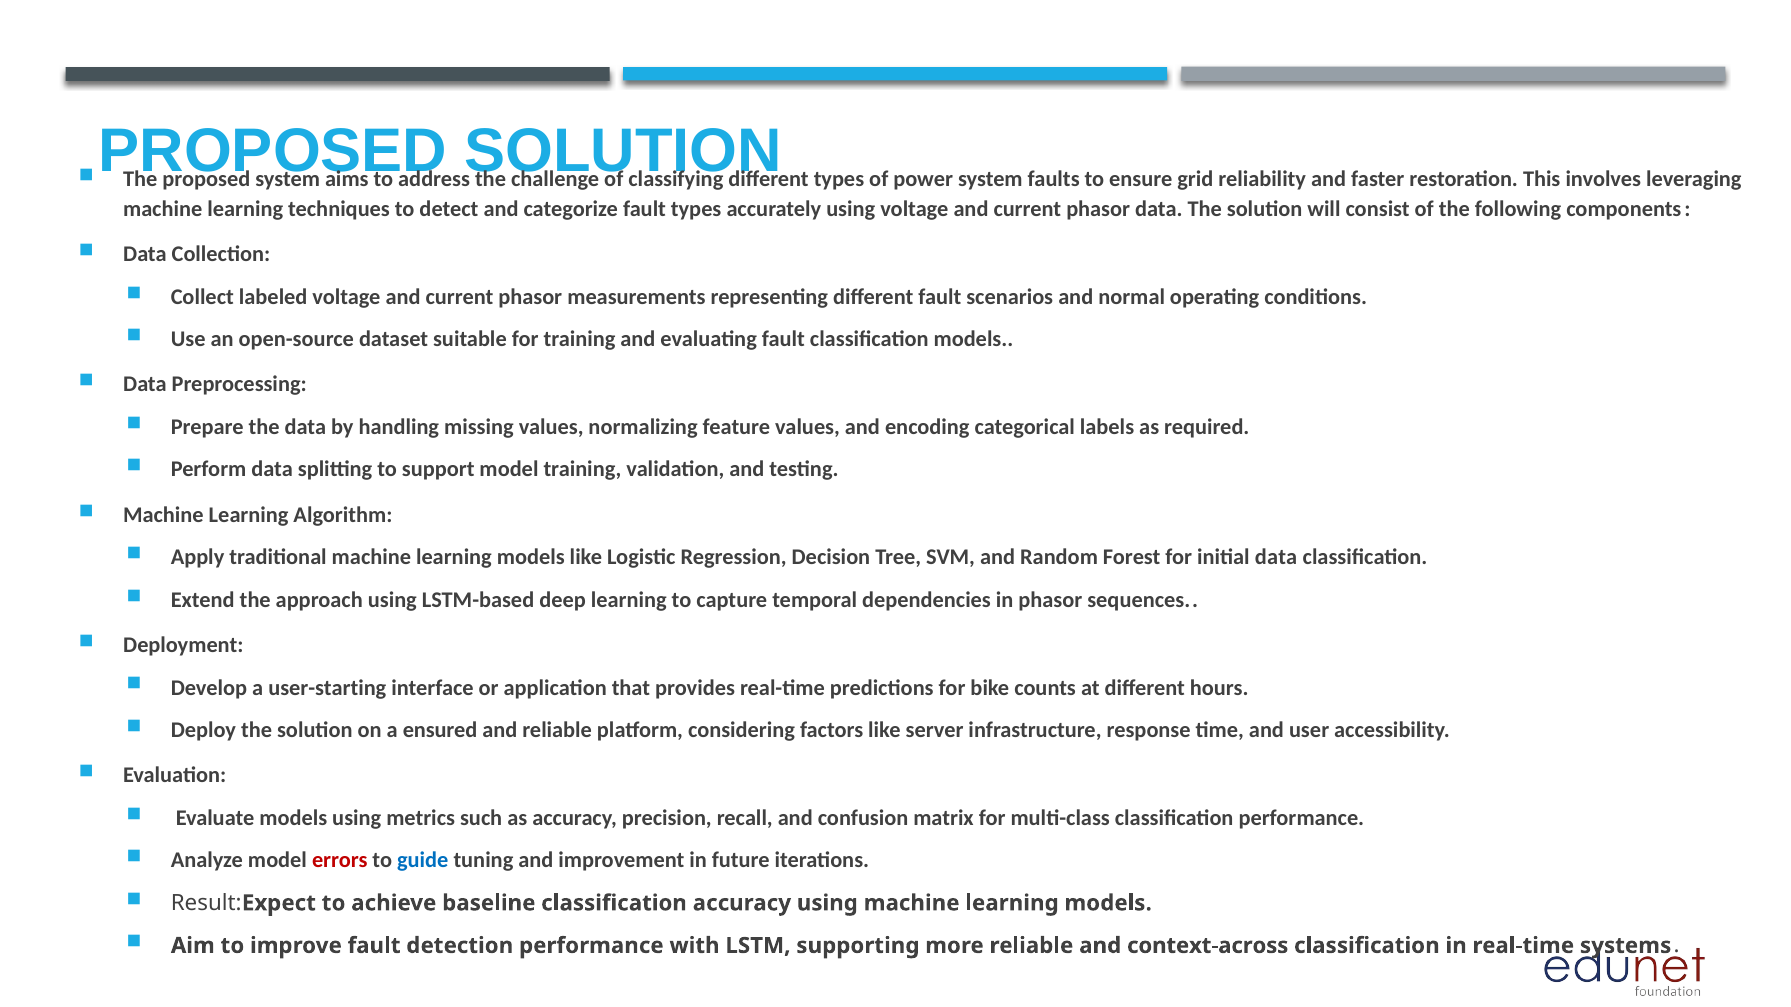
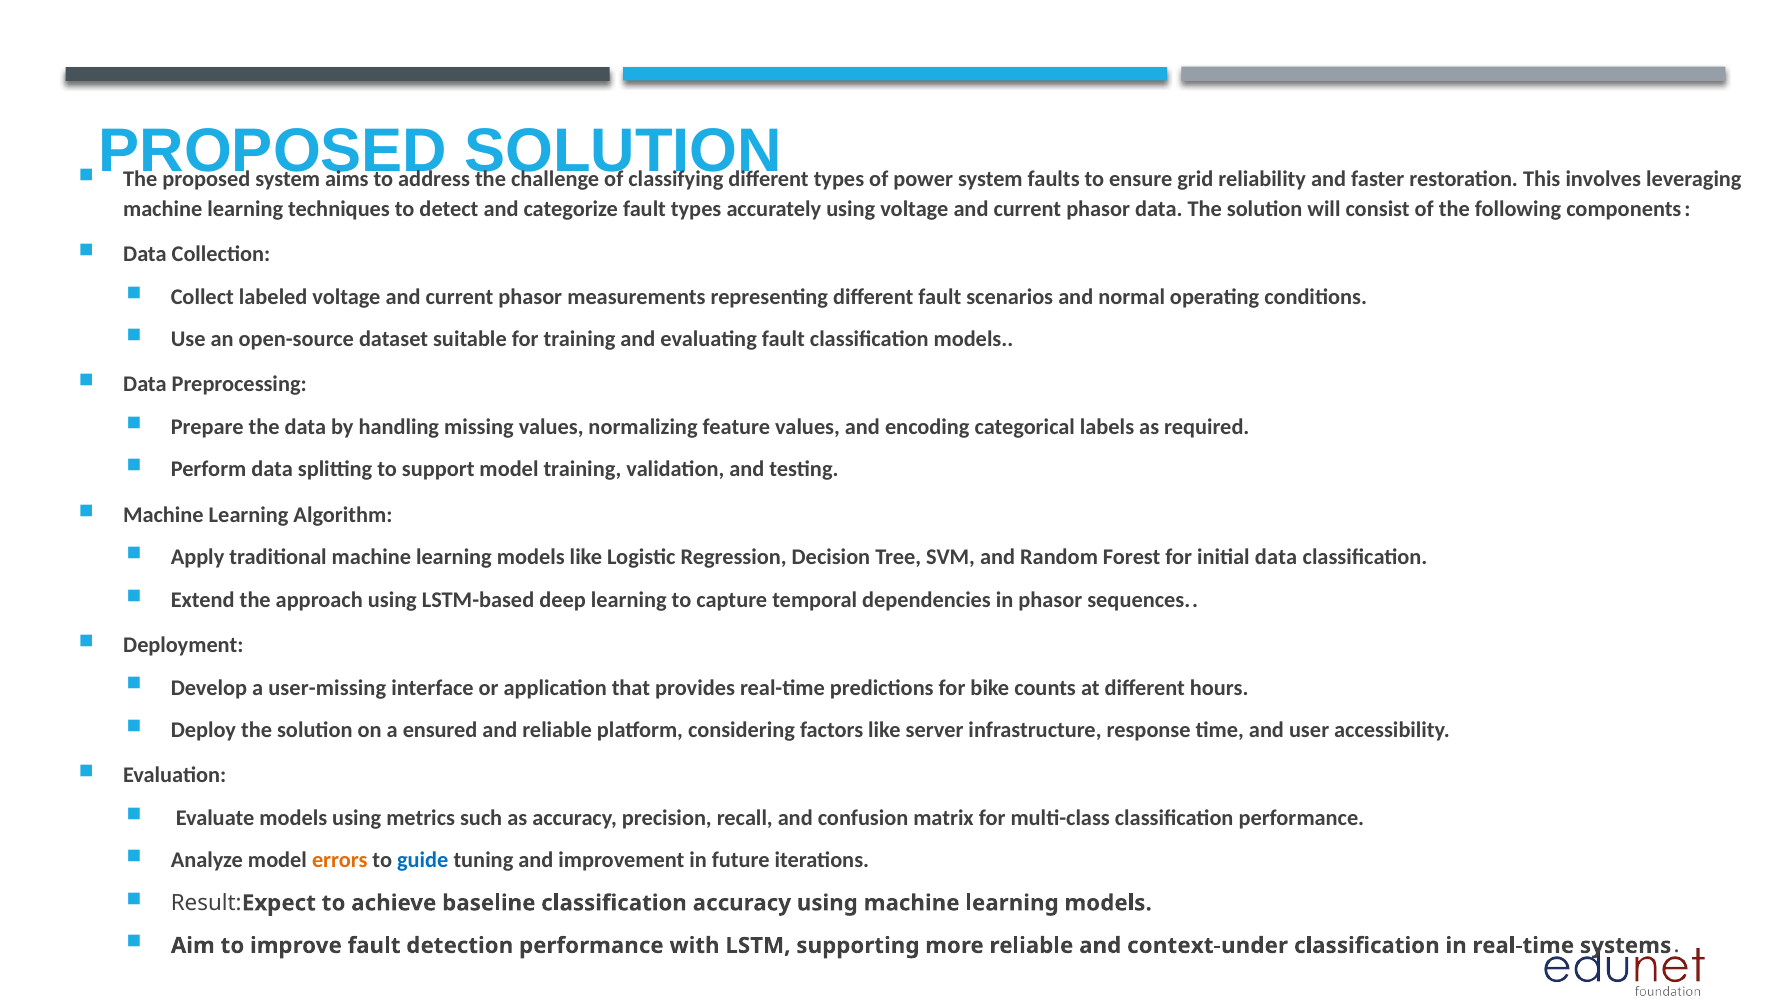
user-starting: user-starting -> user-missing (327, 688)
errors colour: red -> orange (340, 861)
context-across: context-across -> context-under (1208, 946)
